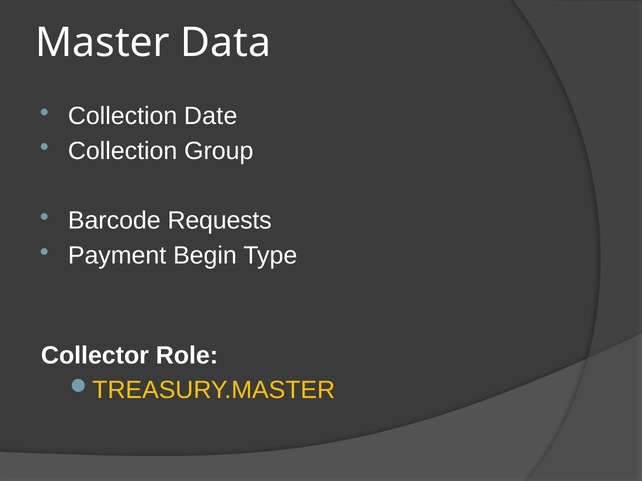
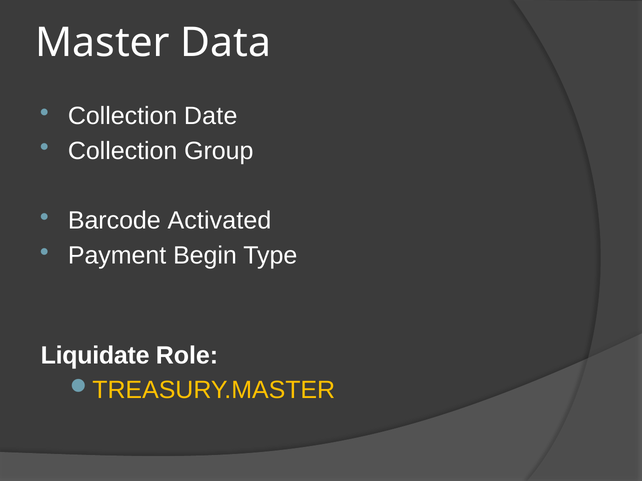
Requests: Requests -> Activated (219, 221)
Collector: Collector -> Liquidate (95, 356)
